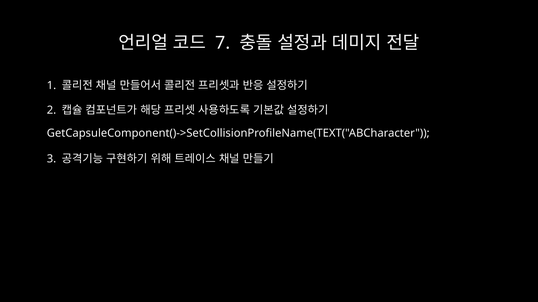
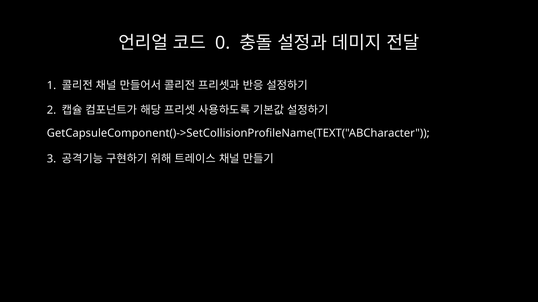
7: 7 -> 0 (223, 43)
